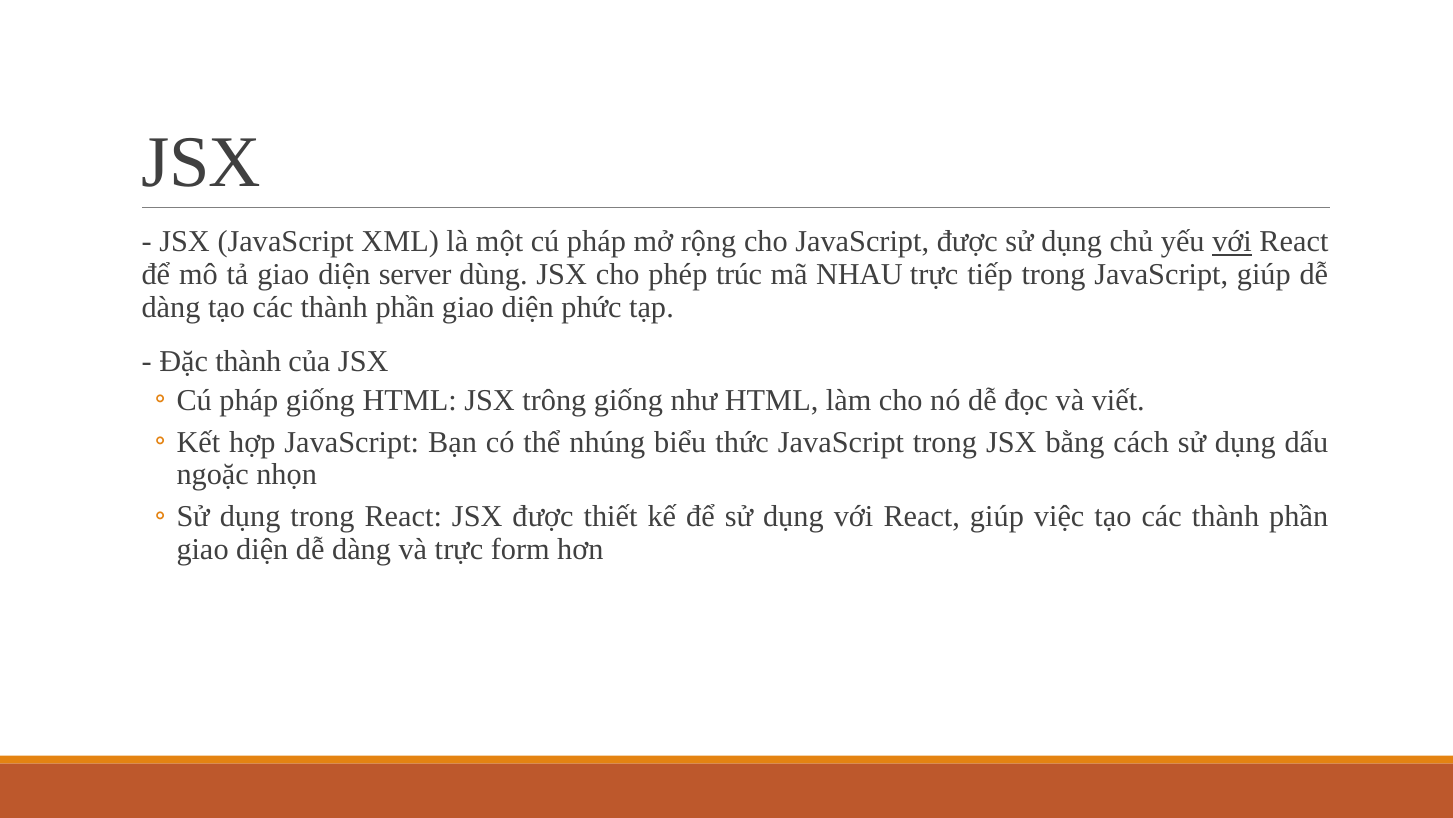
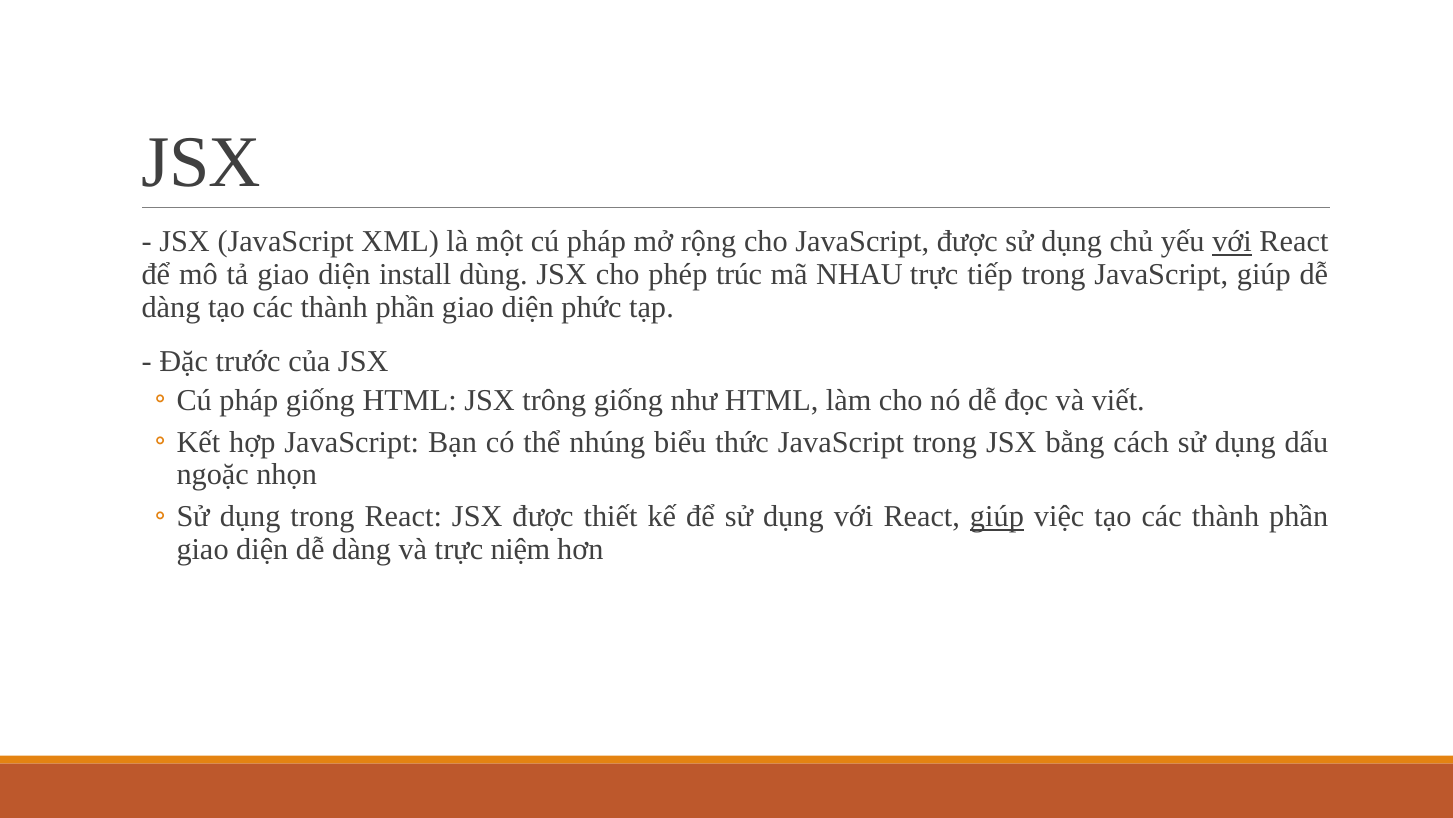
server: server -> install (415, 274)
Đặc thành: thành -> trước (248, 361)
giúp underline: none -> present (997, 516)
form: form -> niệm (520, 549)
